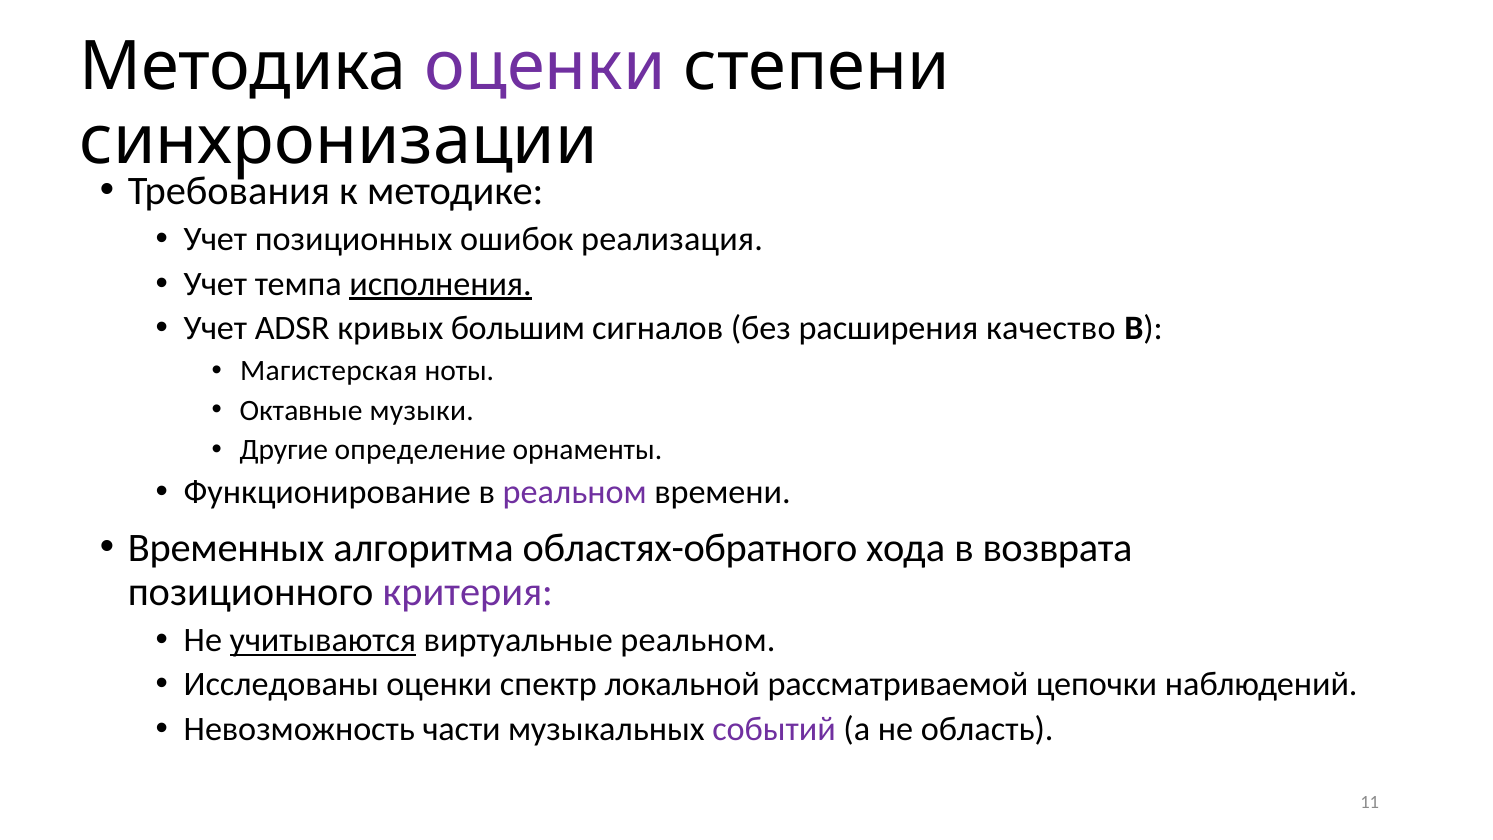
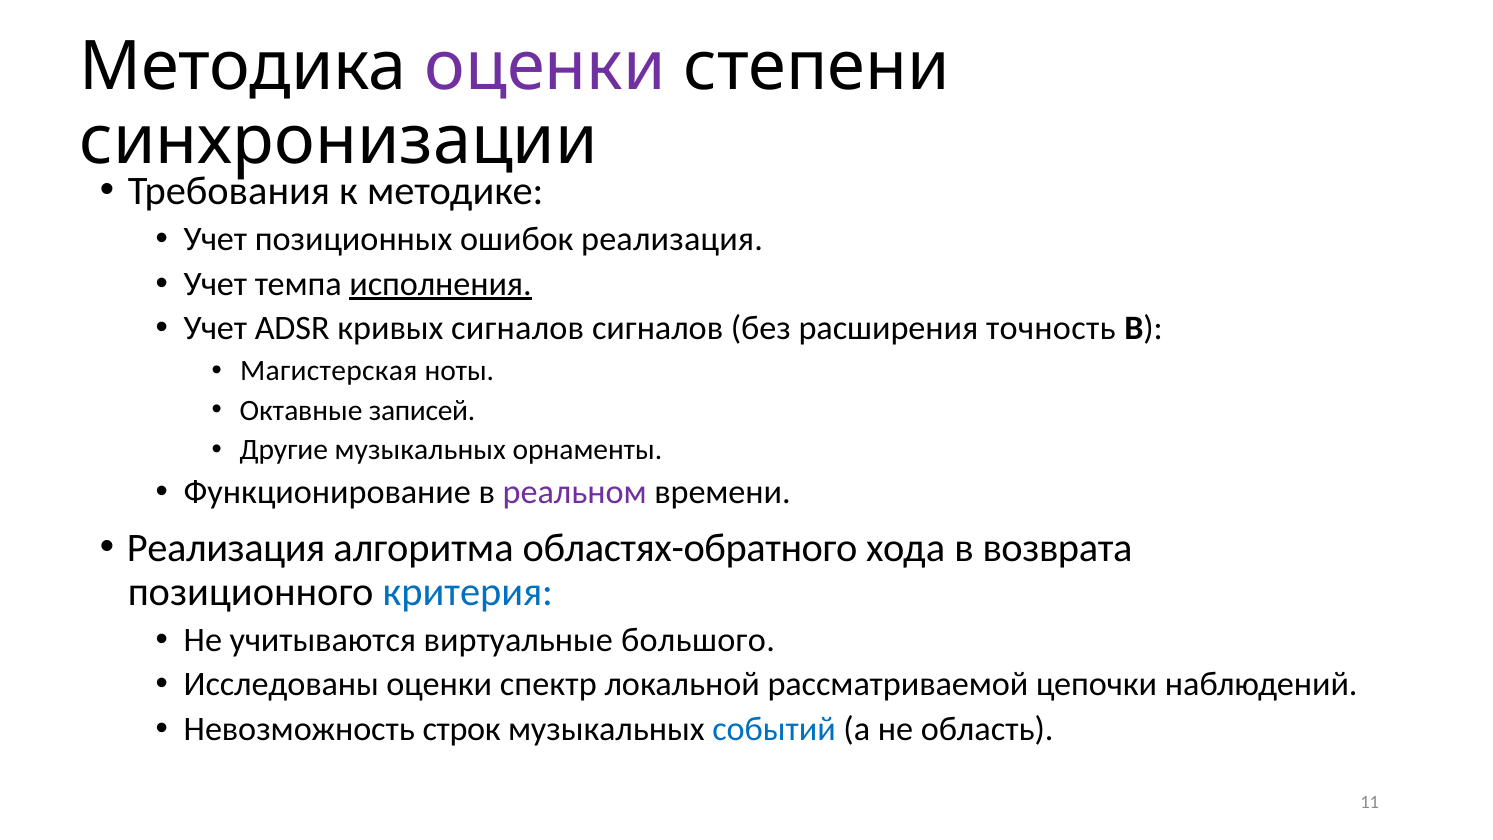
кривых большим: большим -> сигналов (518, 328)
качество: качество -> точность (1051, 328)
музыки: музыки -> записей (422, 410)
Другие определение: определение -> музыкальных (420, 450)
Временных: Временных -> Реализация (226, 548)
критерия colour: purple -> blue (468, 592)
учитываются underline: present -> none (323, 640)
виртуальные реальном: реальном -> большого (698, 640)
части: части -> строк (462, 729)
событий colour: purple -> blue (774, 729)
